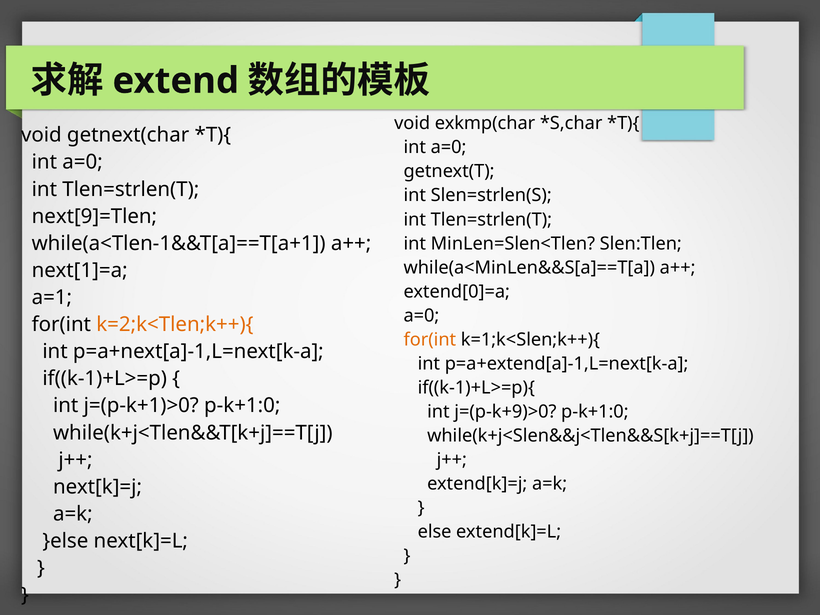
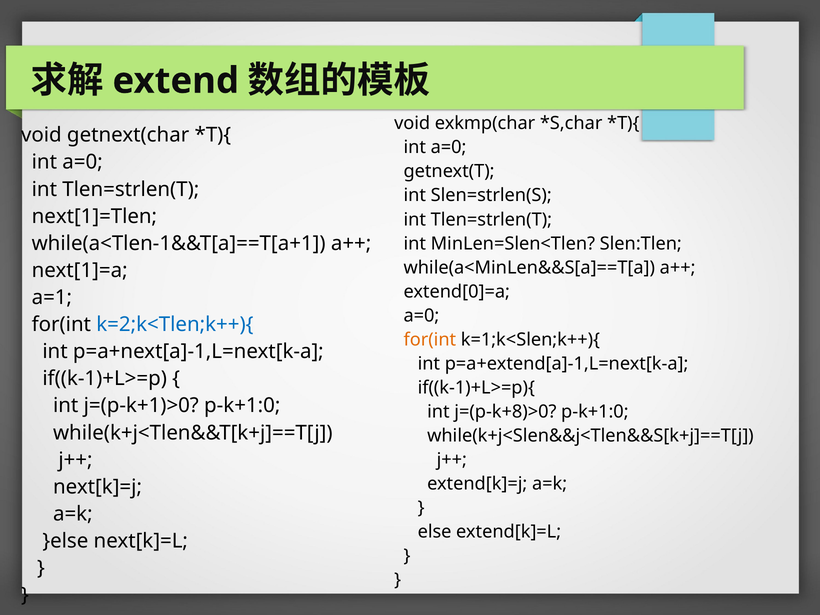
next[9]=Tlen: next[9]=Tlen -> next[1]=Tlen (94, 216)
k=2;k<Tlen;k++){ colour: orange -> blue (175, 325)
j=(p-k+9)>0: j=(p-k+9)>0 -> j=(p-k+8)>0 (505, 412)
